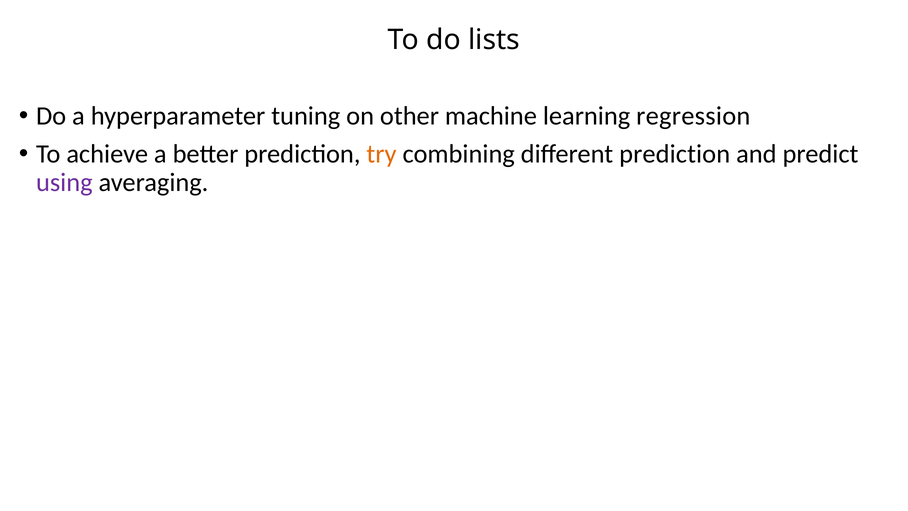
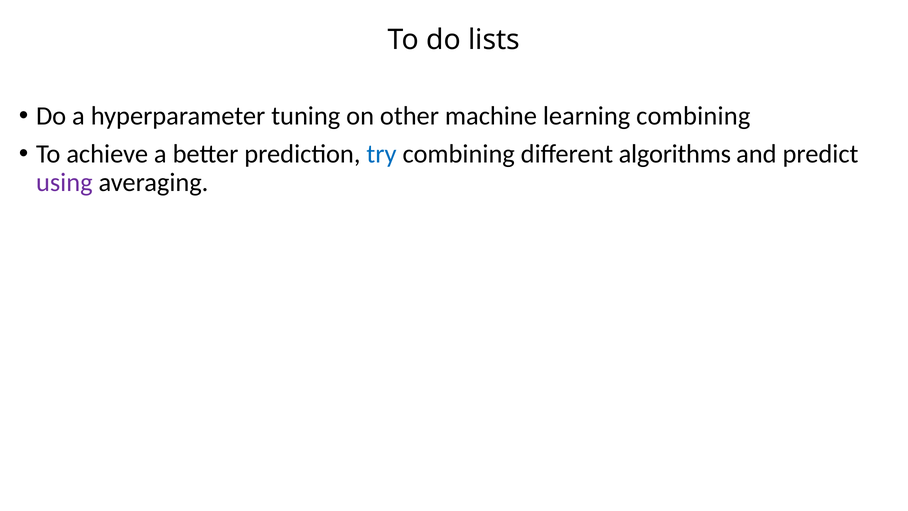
learning regression: regression -> combining (693, 116)
try colour: orange -> blue (382, 154)
different prediction: prediction -> algorithms (675, 154)
